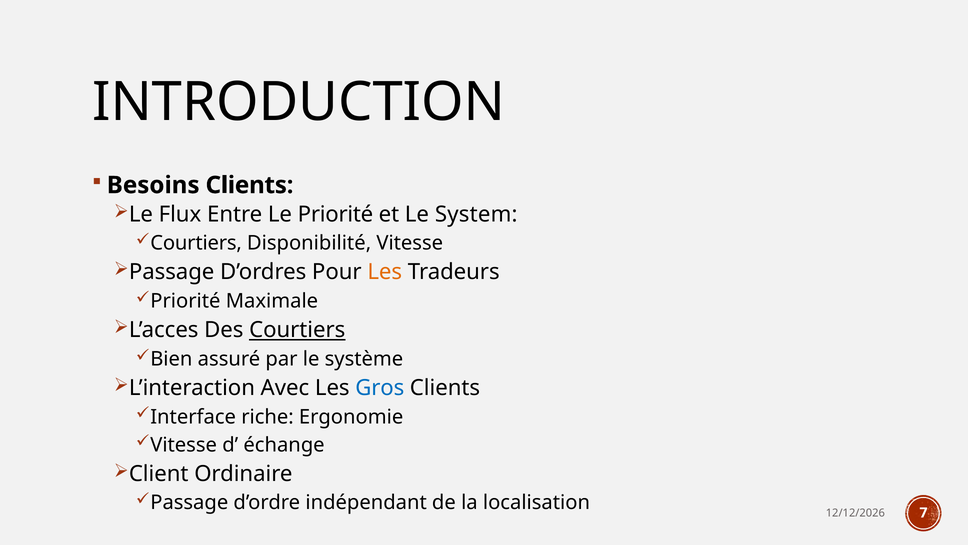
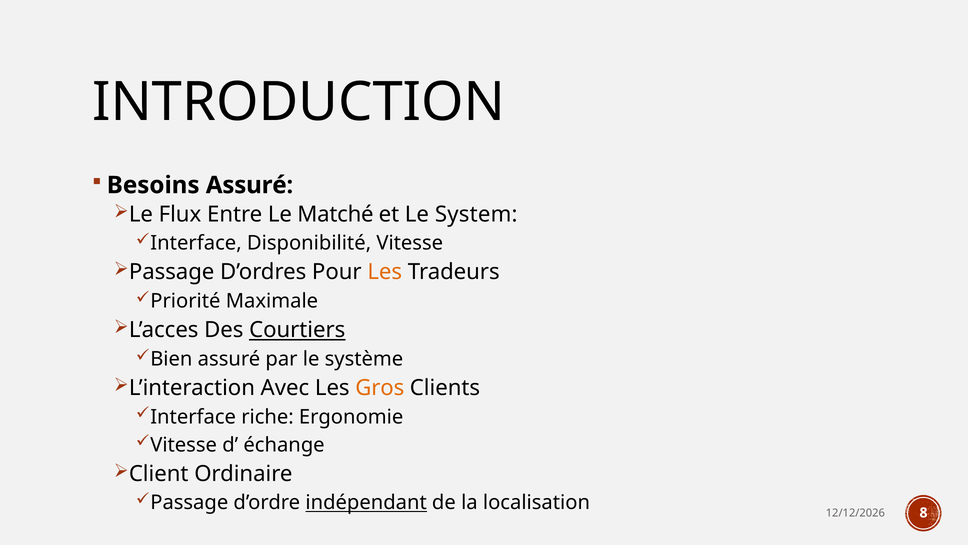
Besoins Clients: Clients -> Assuré (250, 185)
Le Priorité: Priorité -> Matché (335, 214)
Courtiers: Courtiers -> Interface (196, 243)
Gros colour: blue -> orange (380, 388)
indépendant underline: none -> present (366, 502)
7: 7 -> 8 (924, 512)
